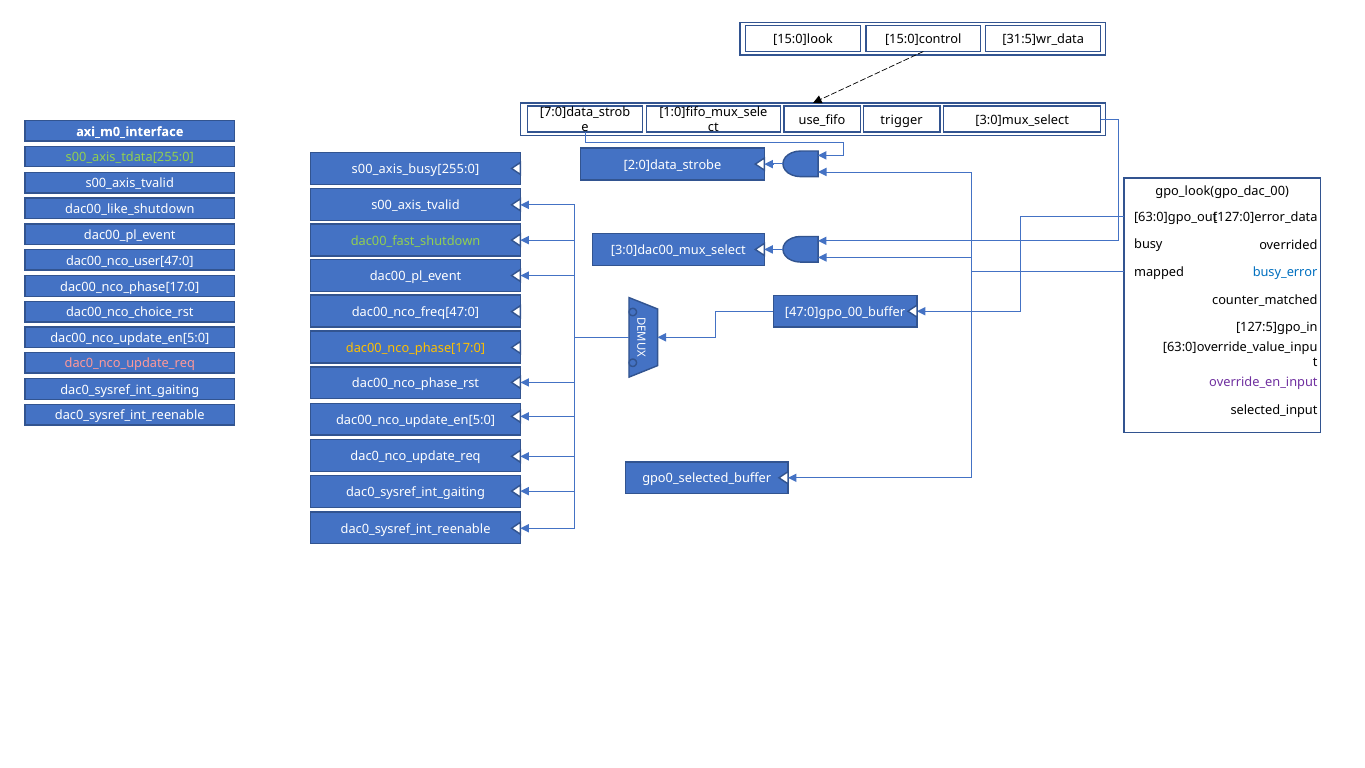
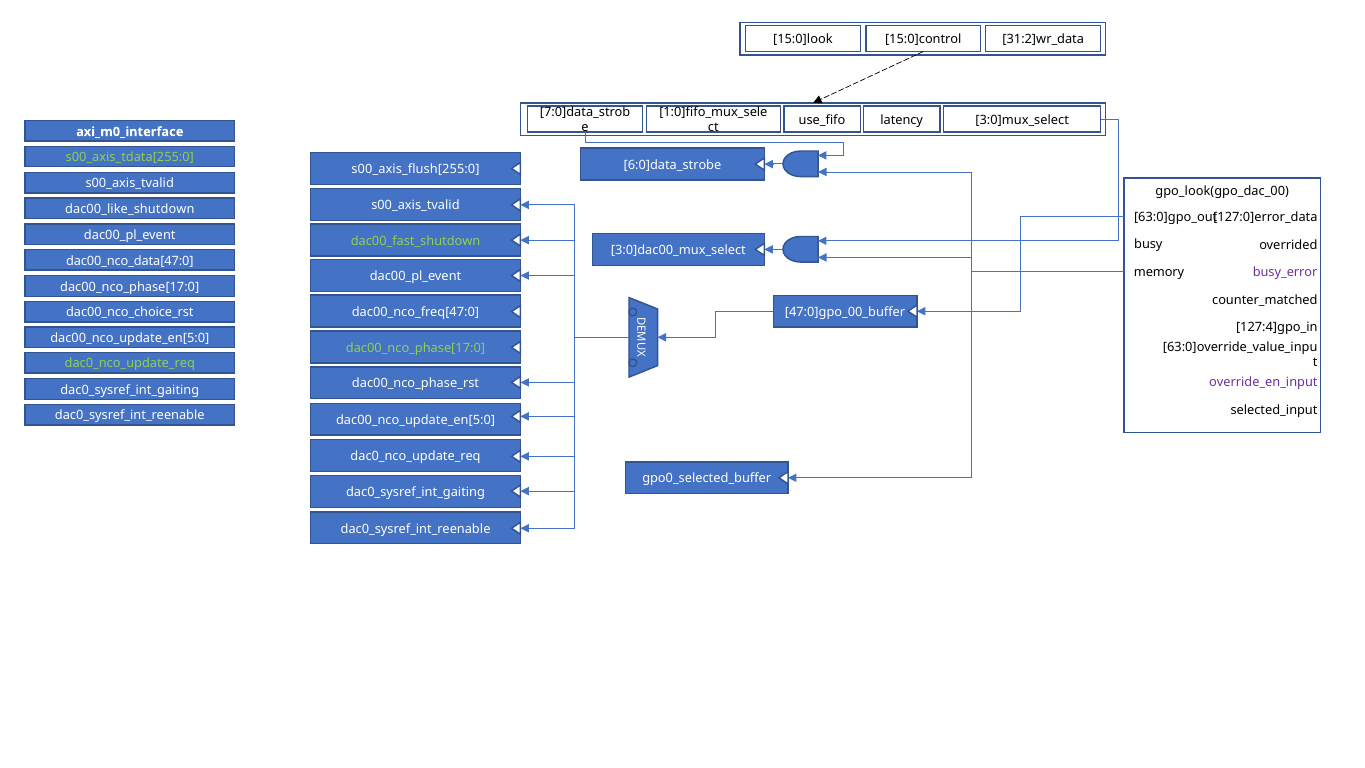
31:5]wr_data: 31:5]wr_data -> 31:2]wr_data (1043, 40)
trigger: trigger -> latency (902, 120)
2:0]data_strobe: 2:0]data_strobe -> 6:0]data_strobe (673, 165)
s00_axis_busy[255:0: s00_axis_busy[255:0 -> s00_axis_flush[255:0 (416, 169)
dac00_nco_user[47:0: dac00_nco_user[47:0 -> dac00_nco_data[47:0 (130, 261)
mapped: mapped -> memory (1159, 272)
busy_error colour: blue -> purple (1285, 273)
127:5]gpo_in: 127:5]gpo_in -> 127:4]gpo_in (1277, 327)
dac00_nco_phase[17:0 colour: yellow -> light green (415, 348)
dac0_nco_update_req colour: pink -> light green (130, 364)
